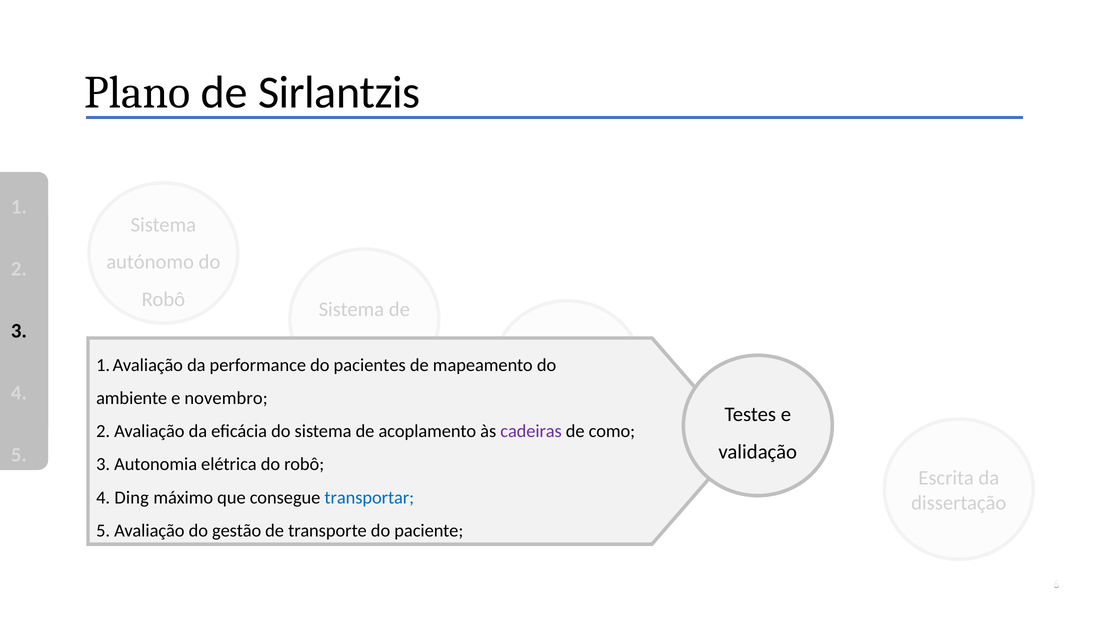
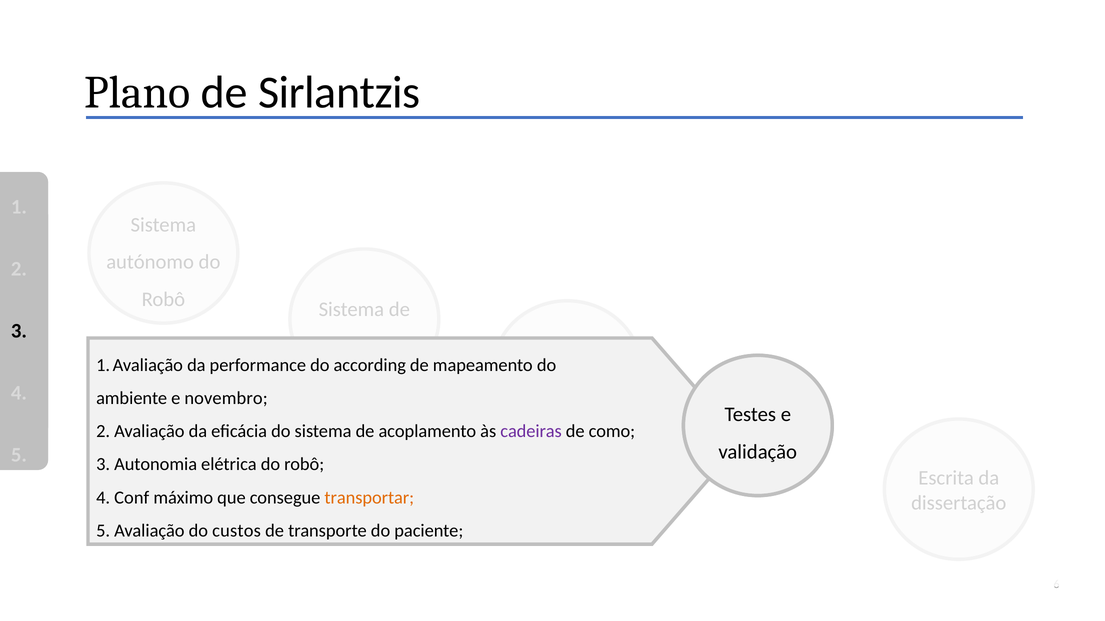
pacientes: pacientes -> according (370, 365)
Ding: Ding -> Conf (132, 498)
transportar colour: blue -> orange (369, 498)
gestão: gestão -> custos (237, 531)
